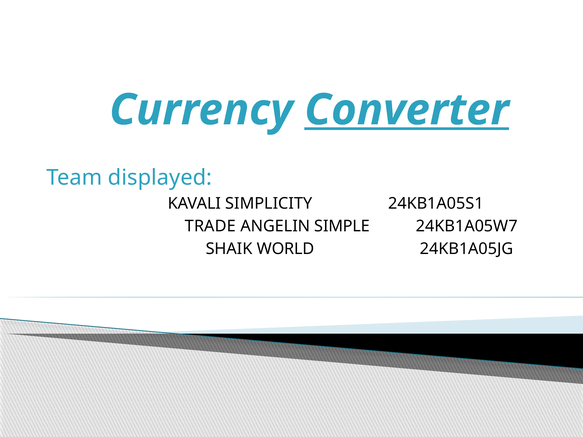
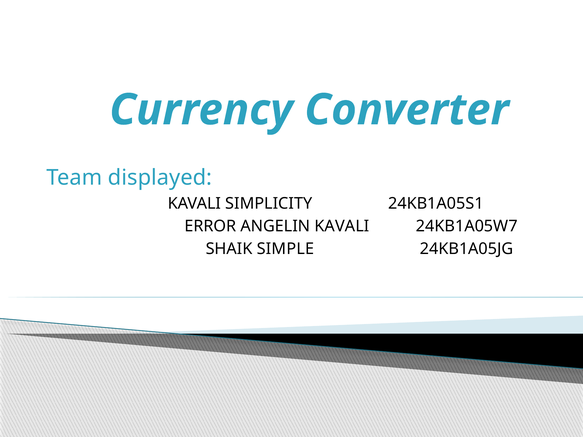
Converter underline: present -> none (407, 110)
TRADE: TRADE -> ERROR (210, 226)
ANGELIN SIMPLE: SIMPLE -> KAVALI (342, 226)
WORLD: WORLD -> SIMPLE (285, 249)
